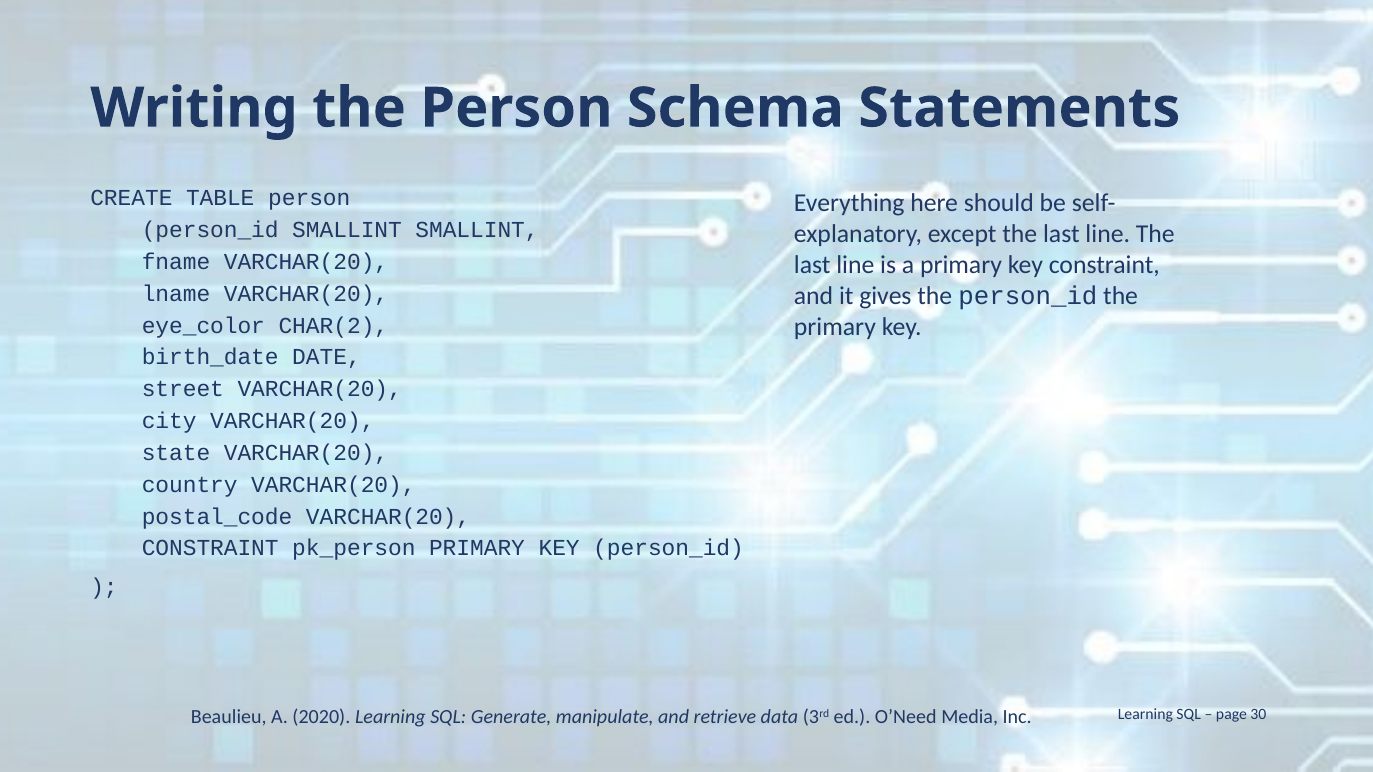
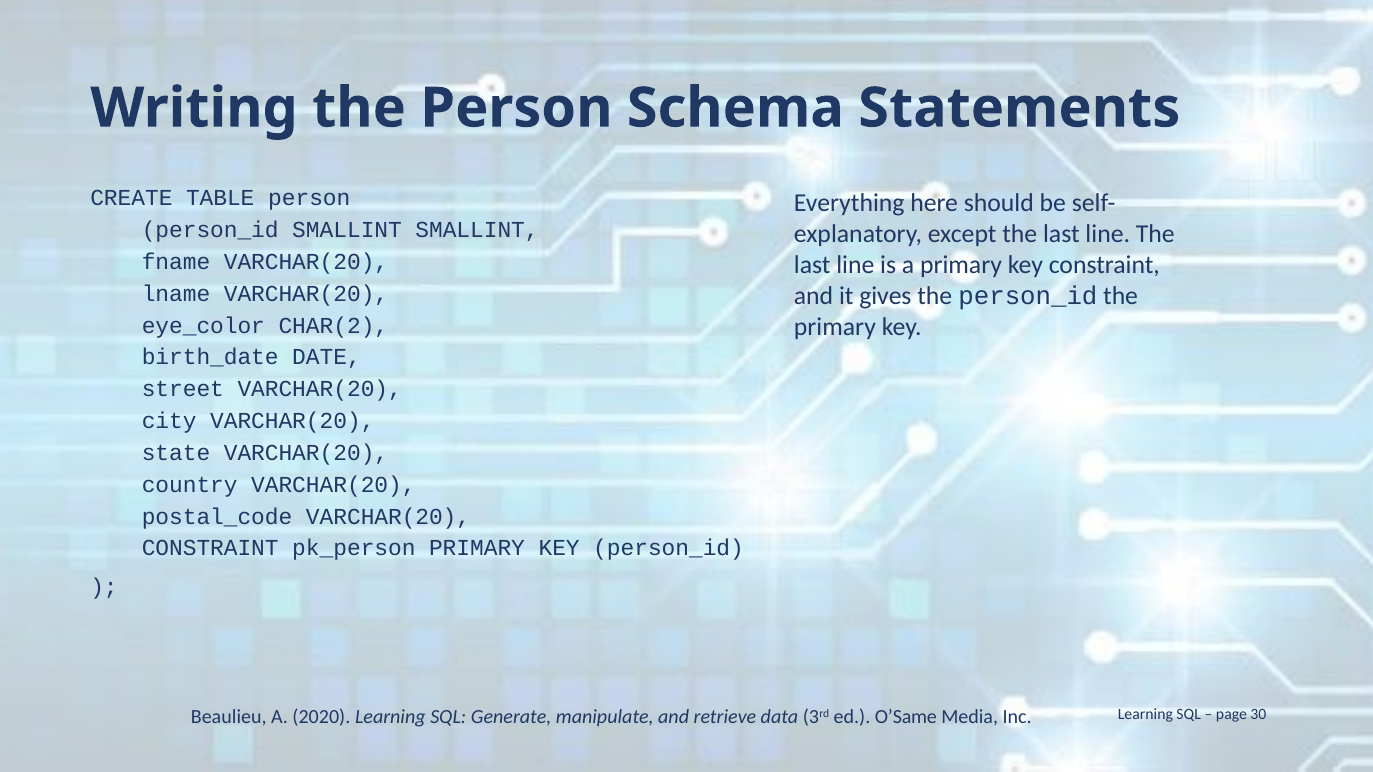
O’Need: O’Need -> O’Same (906, 717)
